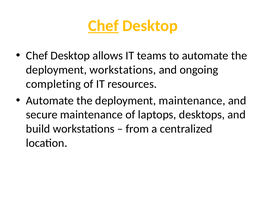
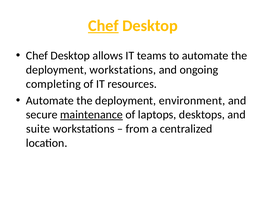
deployment maintenance: maintenance -> environment (192, 101)
maintenance underline: none -> present (91, 115)
build: build -> suite (38, 129)
